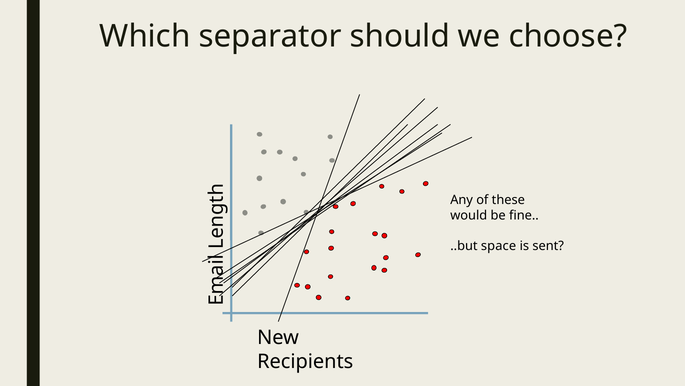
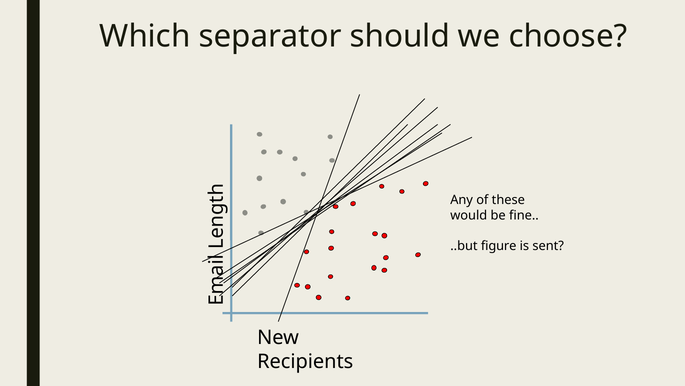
space: space -> figure (499, 246)
